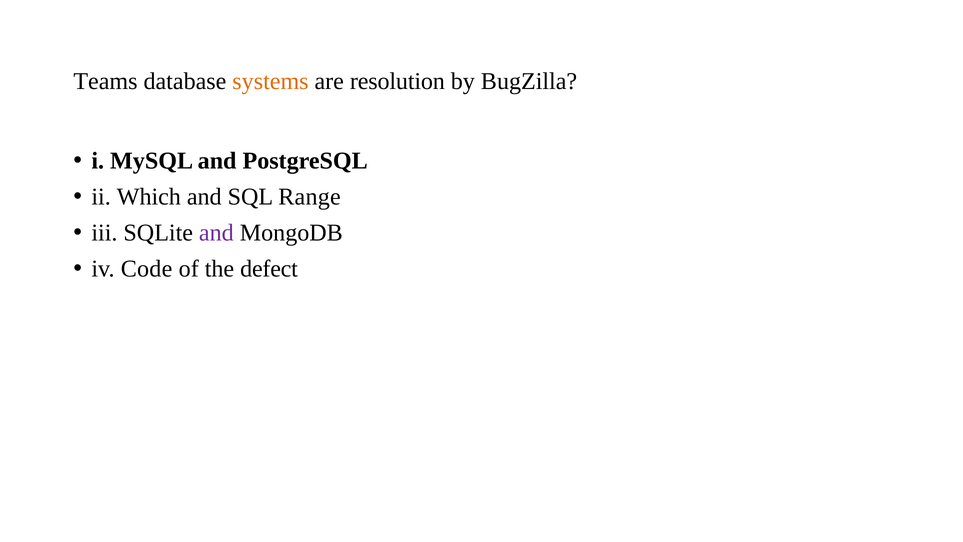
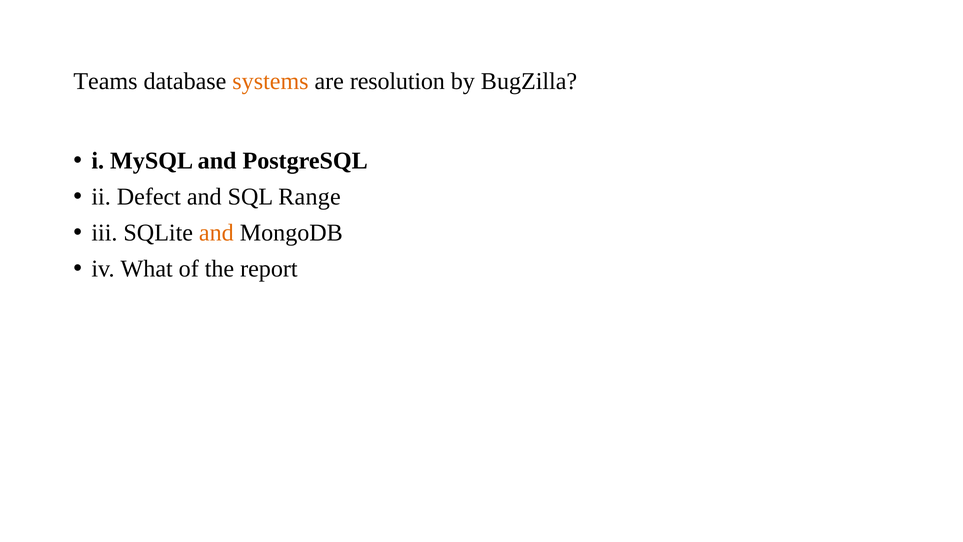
Which: Which -> Defect (149, 197)
and colour: purple -> orange (216, 233)
Code: Code -> What (147, 269)
defect: defect -> report (269, 269)
